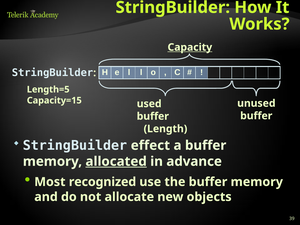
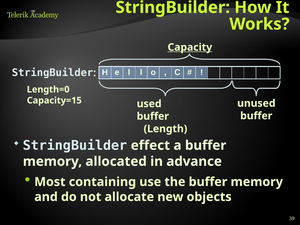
Length=5: Length=5 -> Length=0 (48, 89)
allocated underline: present -> none (116, 161)
recognized: recognized -> containing (102, 182)
